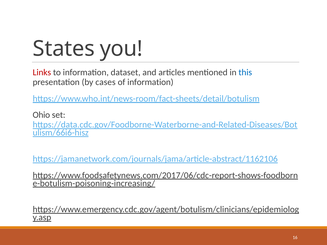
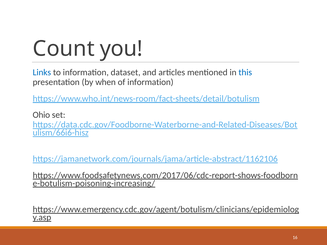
States: States -> Count (64, 49)
Links colour: red -> blue (42, 73)
cases: cases -> when (106, 82)
